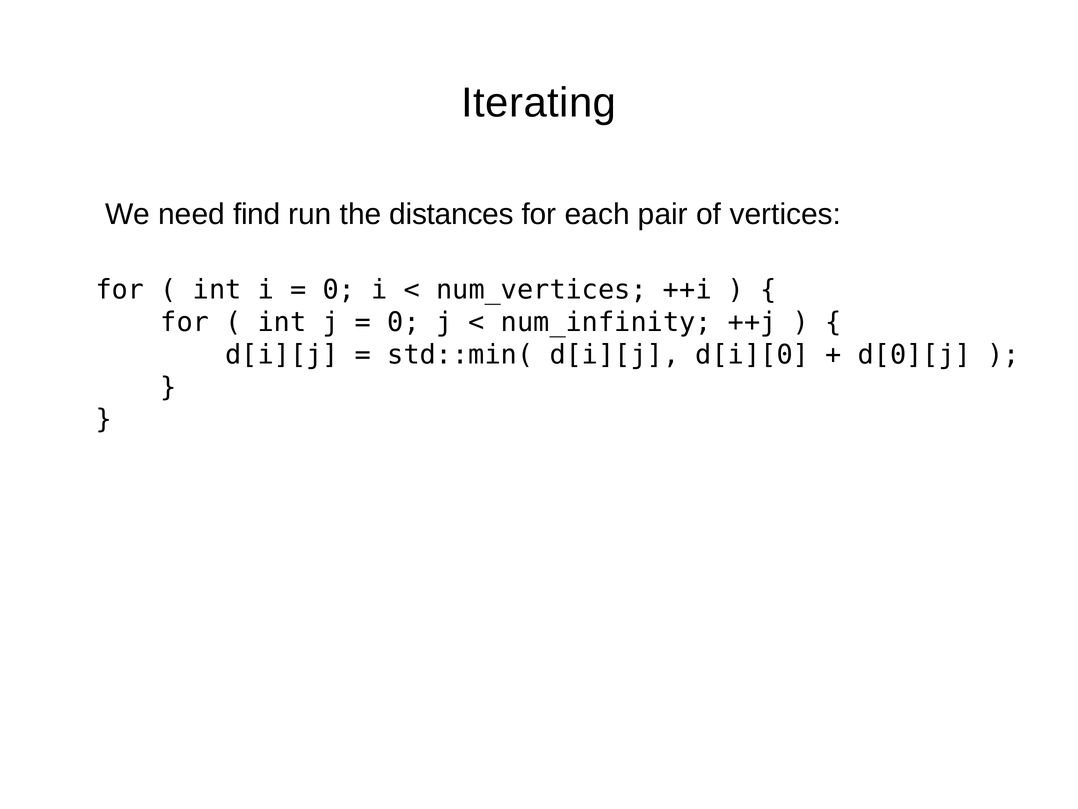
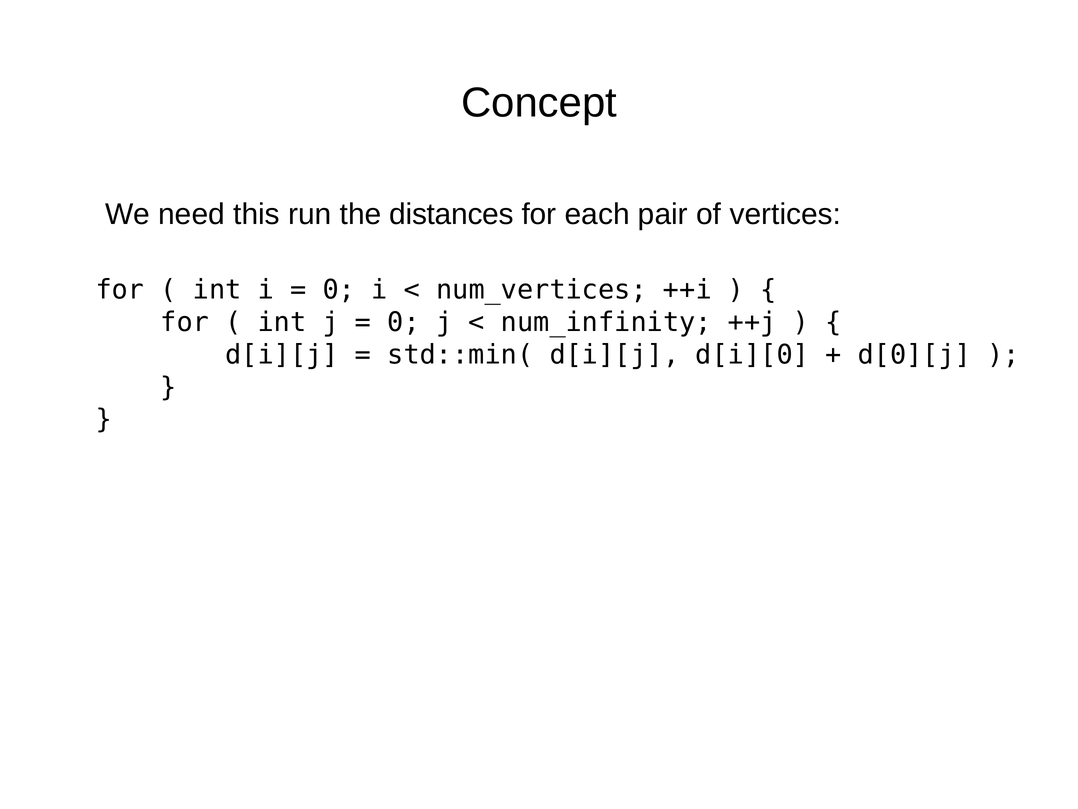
Iterating: Iterating -> Concept (539, 103)
find: find -> this (257, 214)
